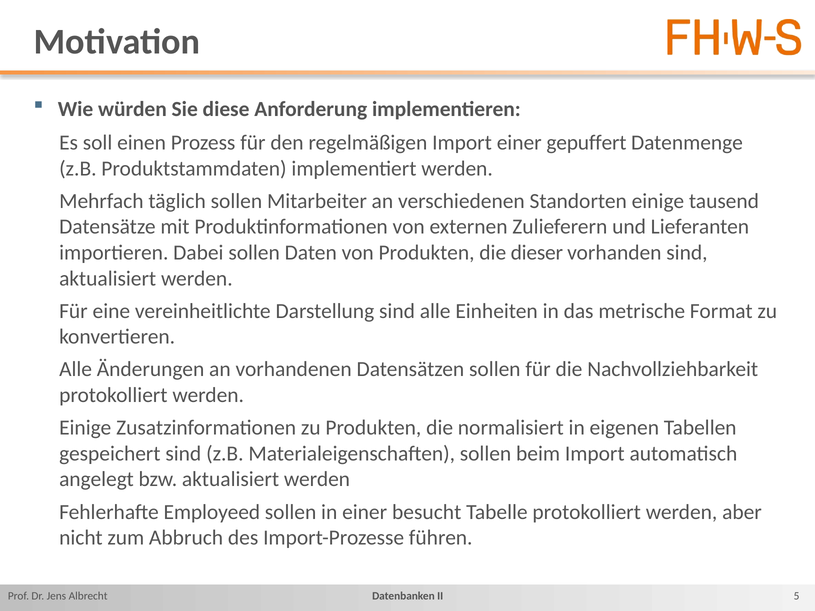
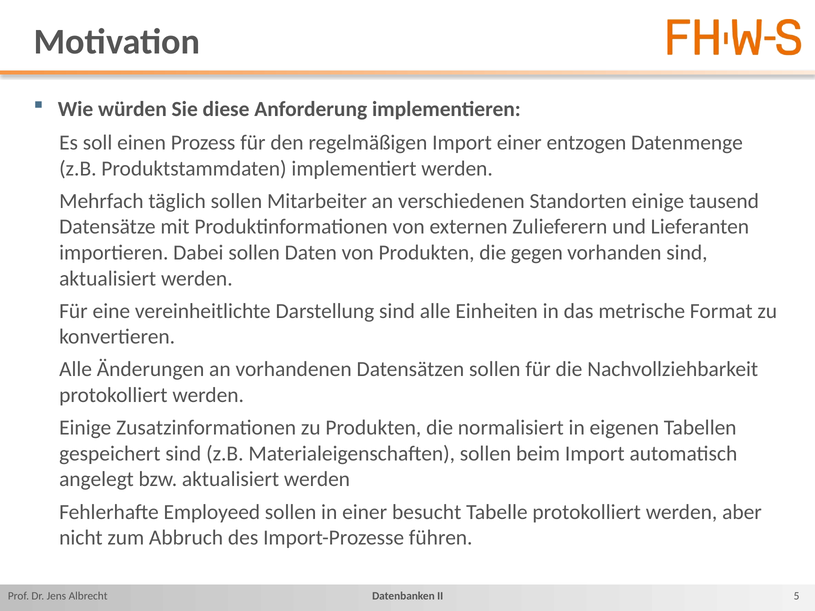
gepuffert: gepuffert -> entzogen (586, 143)
dieser: dieser -> gegen (537, 253)
